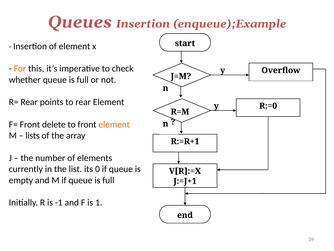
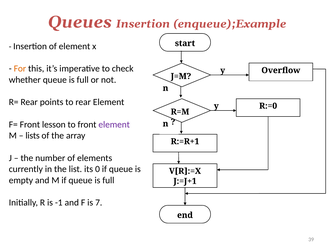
delete: delete -> lesson (54, 124)
element colour: orange -> purple (114, 124)
1: 1 -> 7 (99, 202)
